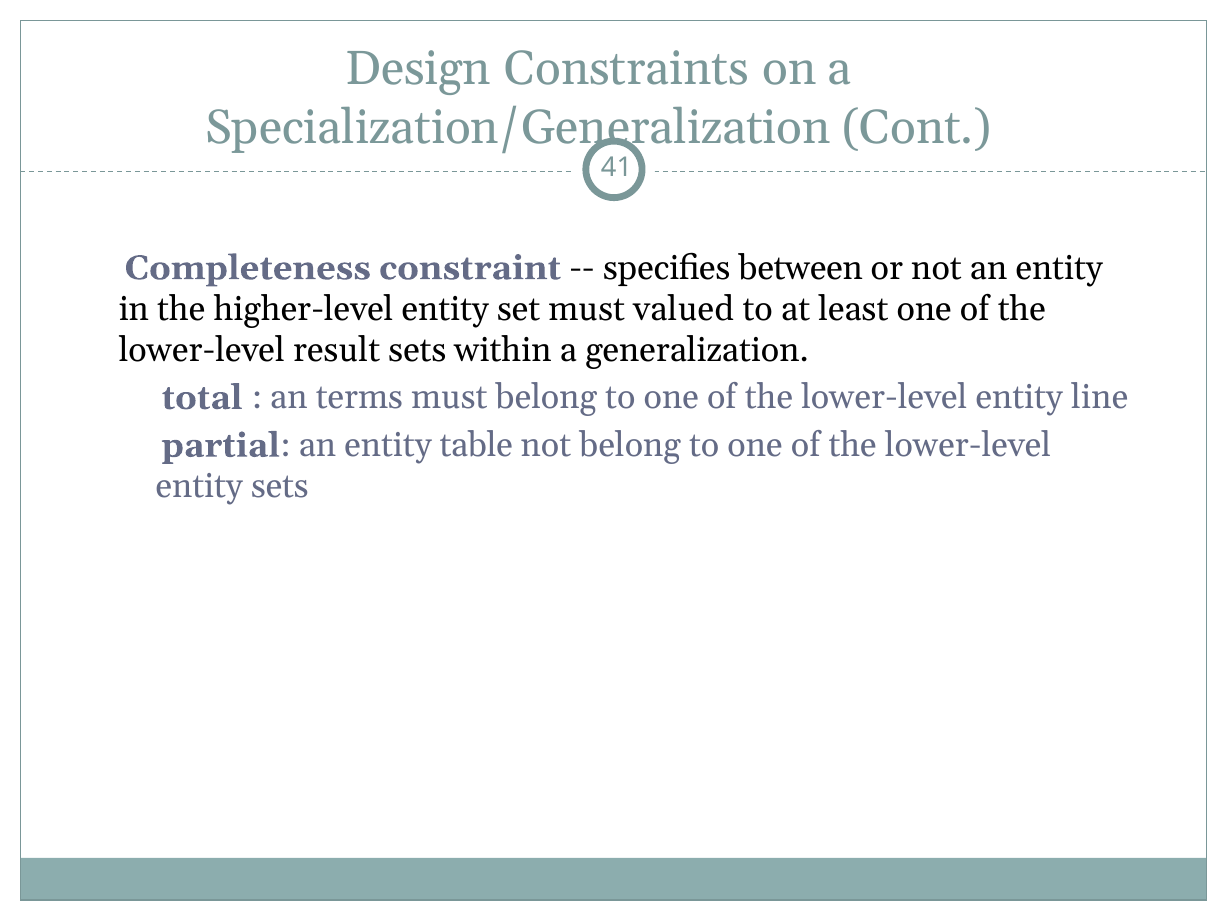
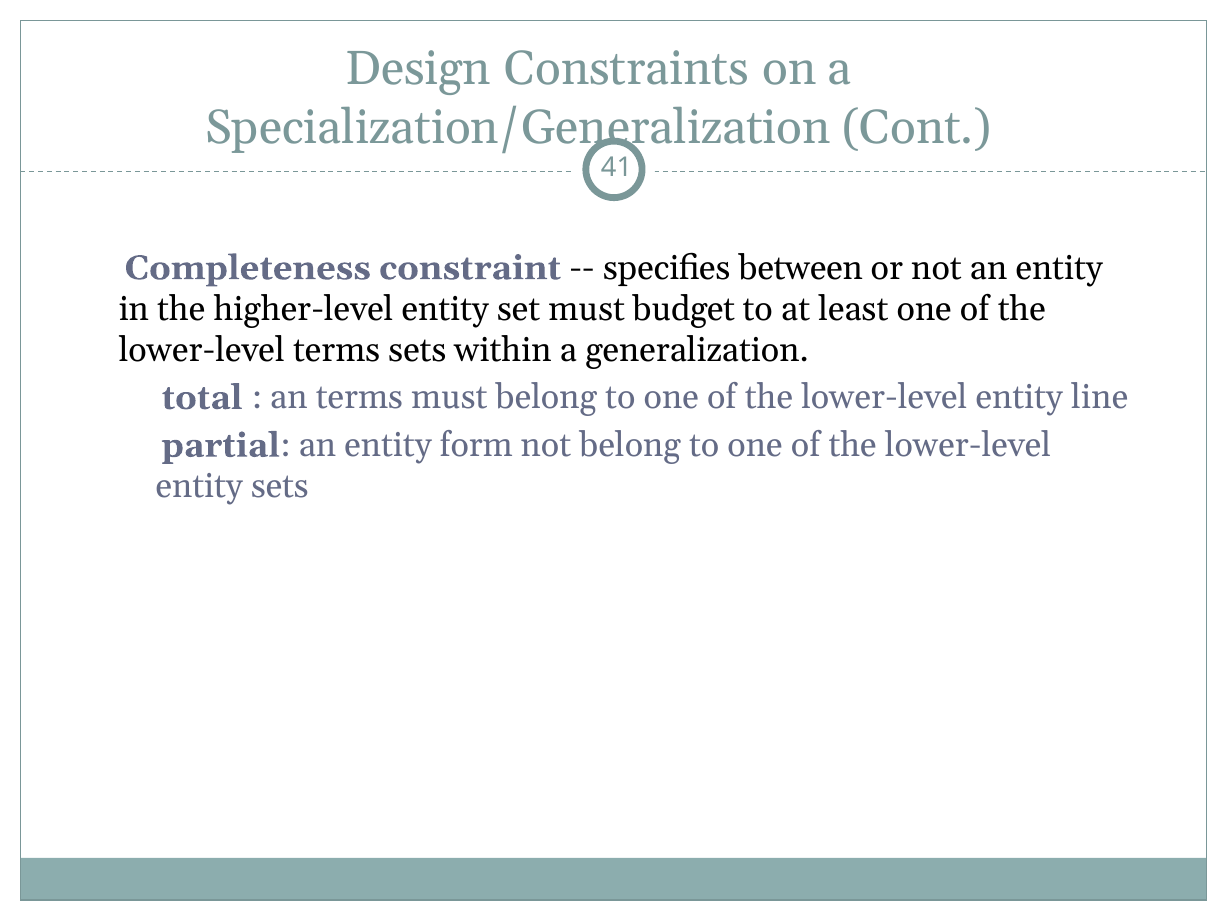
valued: valued -> budget (684, 309)
lower-level result: result -> terms (337, 350)
table: table -> form (476, 445)
